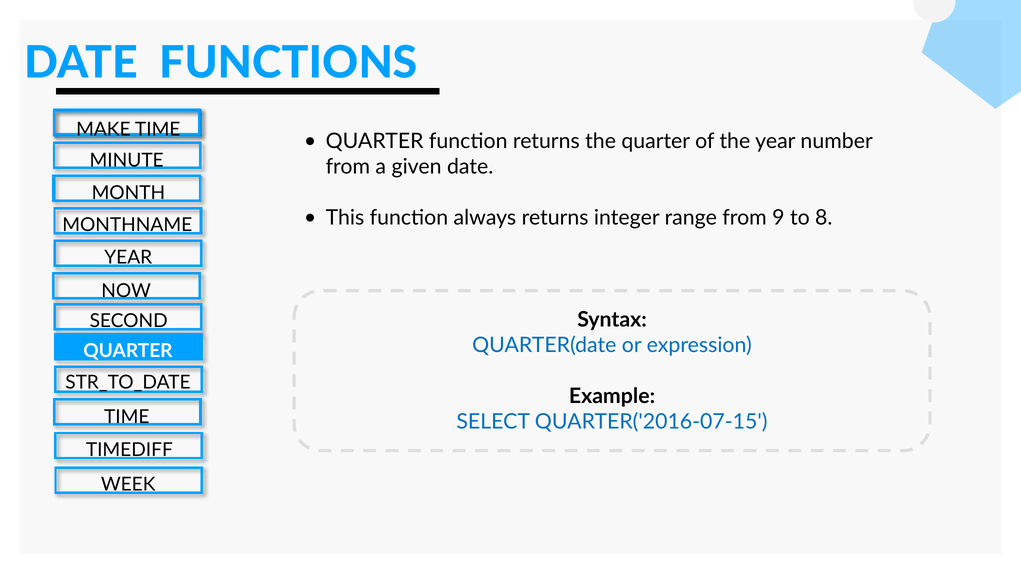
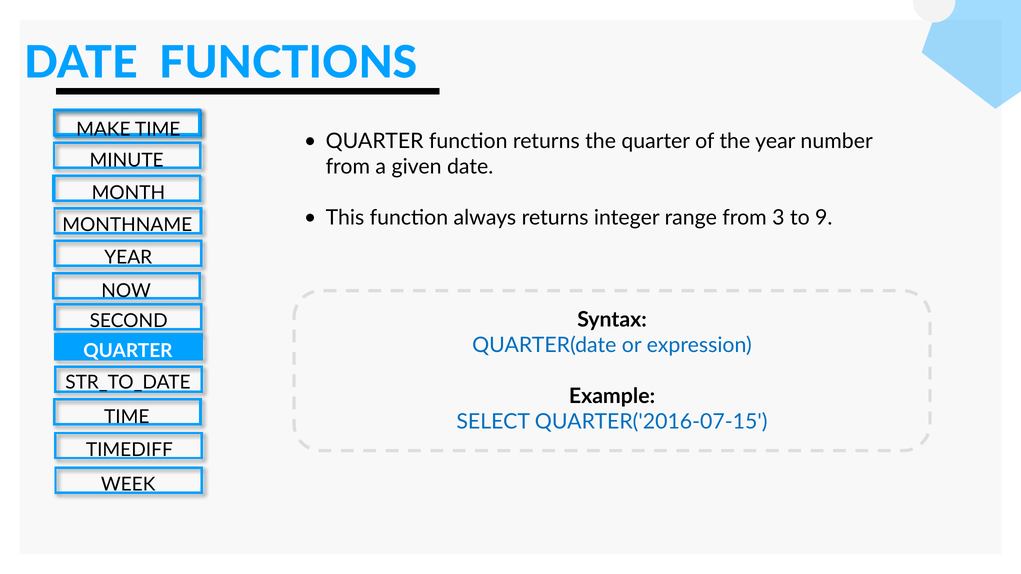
9: 9 -> 3 (778, 218)
8: 8 -> 9 (824, 218)
